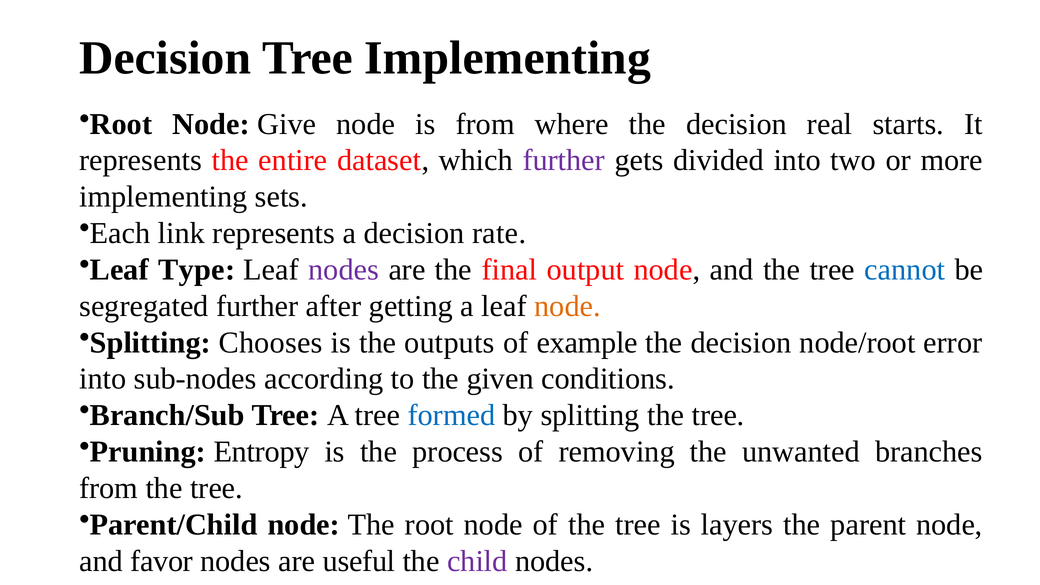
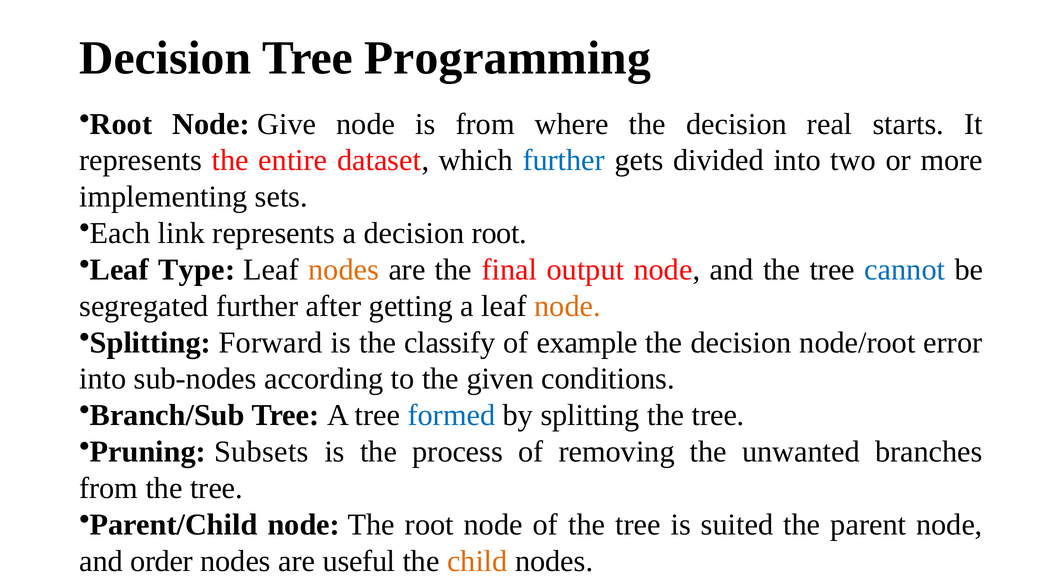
Tree Implementing: Implementing -> Programming (508, 58)
further colour: purple -> blue (564, 160)
decision rate: rate -> root (499, 233)
nodes colour: purple -> orange (344, 270)
Chooses: Chooses -> Forward (271, 343)
outputs: outputs -> classify (450, 343)
Entropy: Entropy -> Subsets (261, 452)
layers: layers -> suited (737, 525)
favor: favor -> order (162, 561)
child colour: purple -> orange (477, 561)
